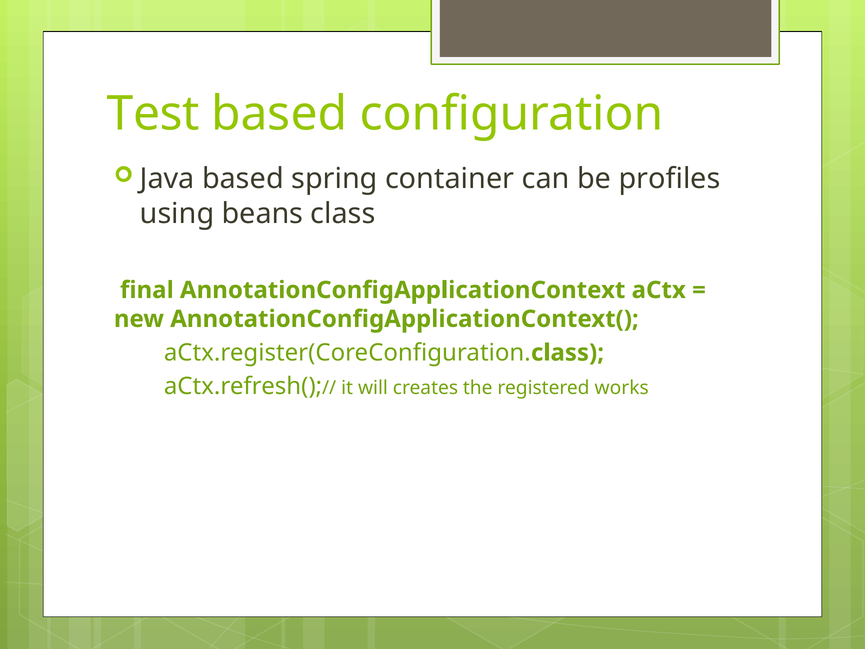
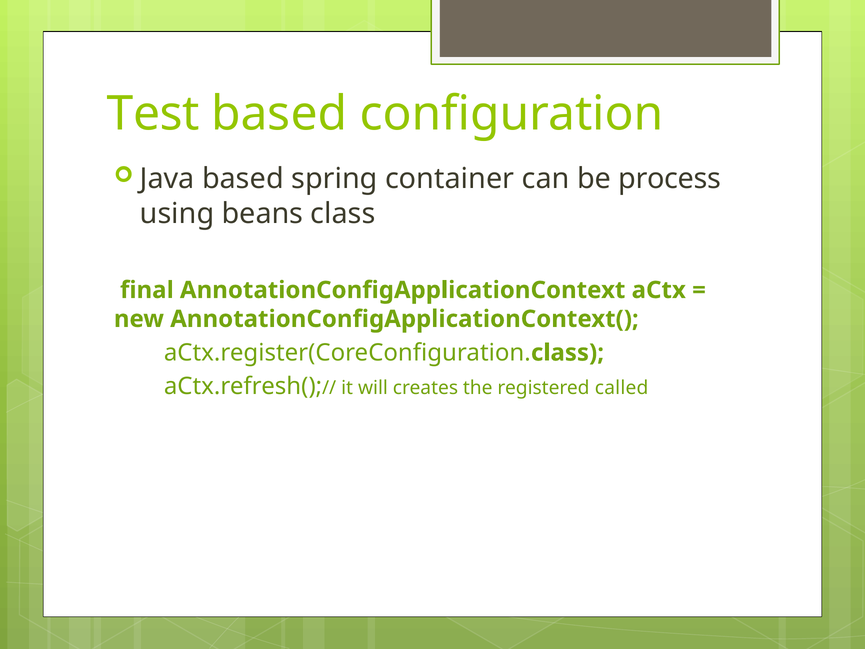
profiles: profiles -> process (670, 179)
works: works -> called (622, 388)
